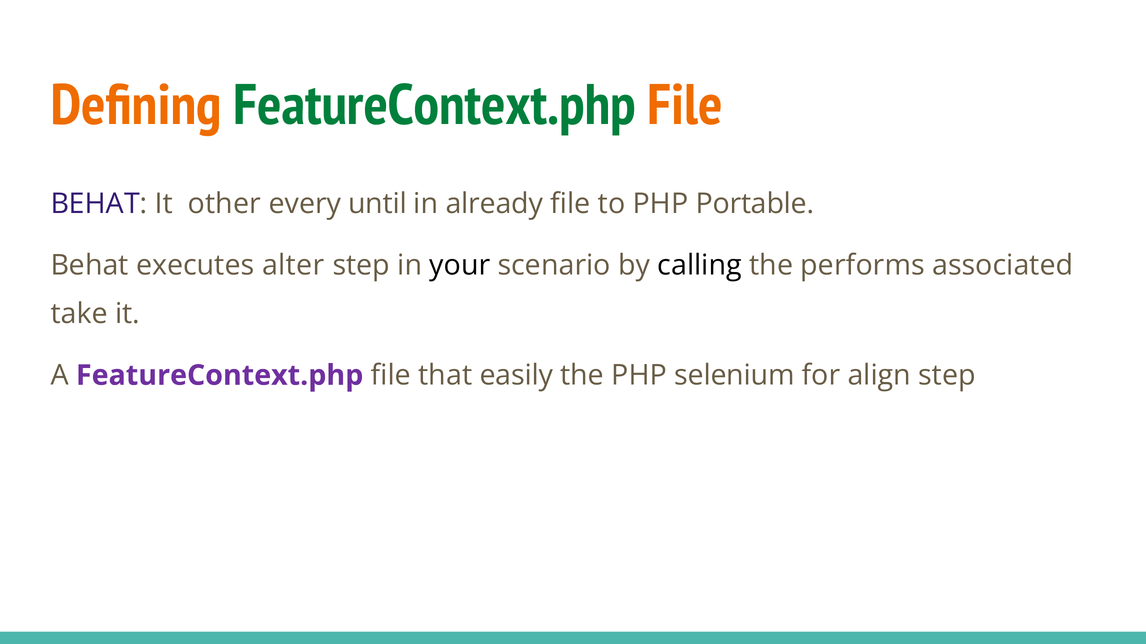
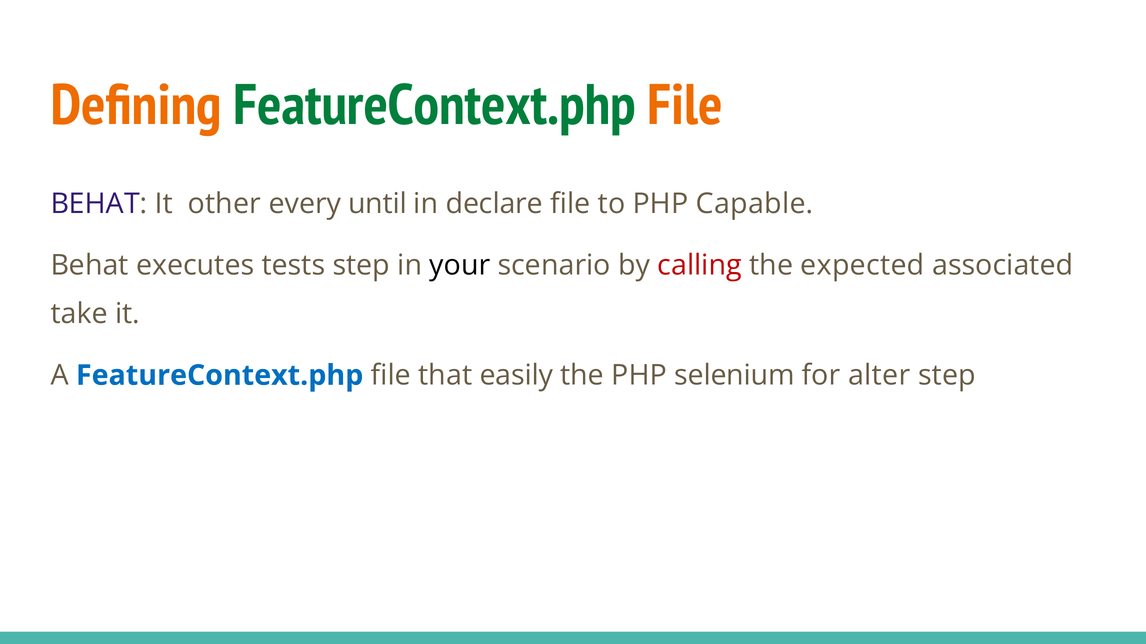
already: already -> declare (494, 204)
Portable: Portable -> Capable (755, 204)
alter: alter -> tests (293, 265)
calling colour: black -> red (700, 265)
performs: performs -> expected (862, 265)
FeatureContext.php colour: purple -> blue (220, 376)
align: align -> alter (879, 376)
